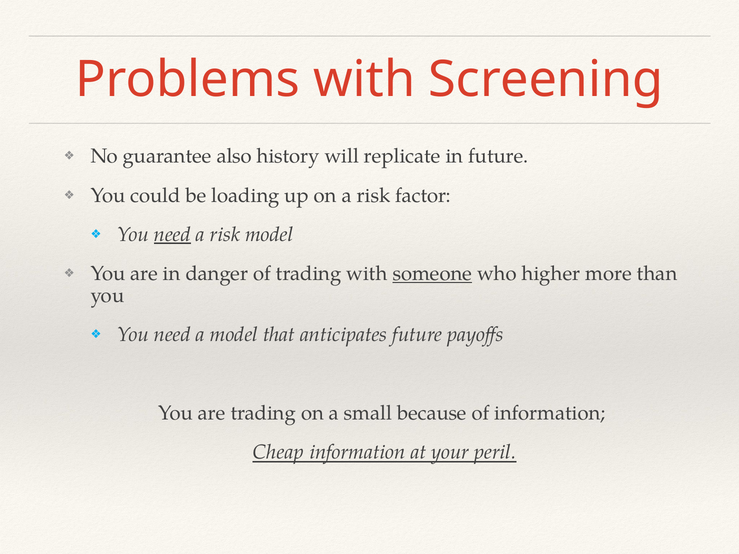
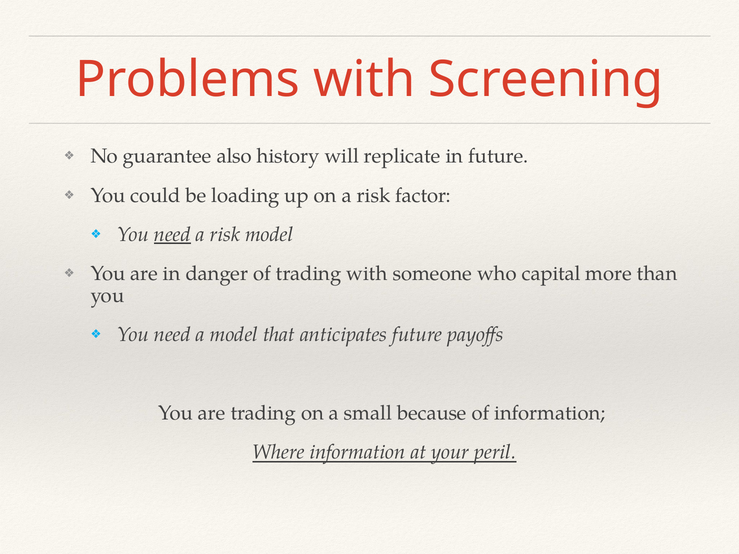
someone underline: present -> none (432, 274)
higher: higher -> capital (551, 274)
Cheap: Cheap -> Where (279, 452)
